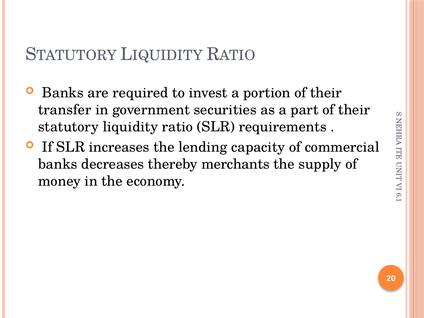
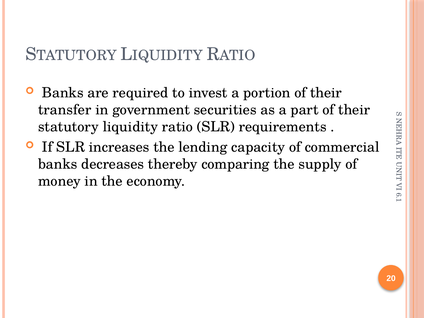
merchants: merchants -> comparing (236, 164)
